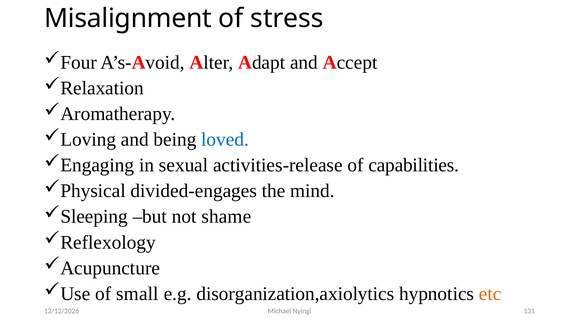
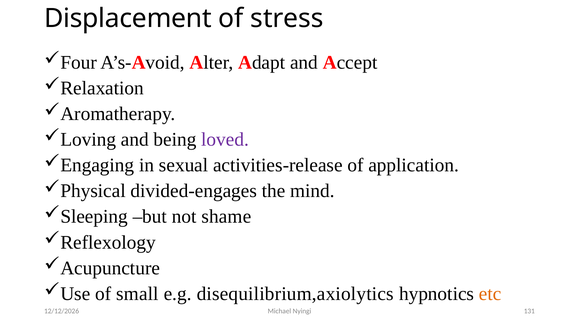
Misalignment: Misalignment -> Displacement (128, 18)
loved colour: blue -> purple (225, 139)
capabilities: capabilities -> application (414, 165)
disorganization,axiolytics: disorganization,axiolytics -> disequilibrium,axiolytics (295, 293)
